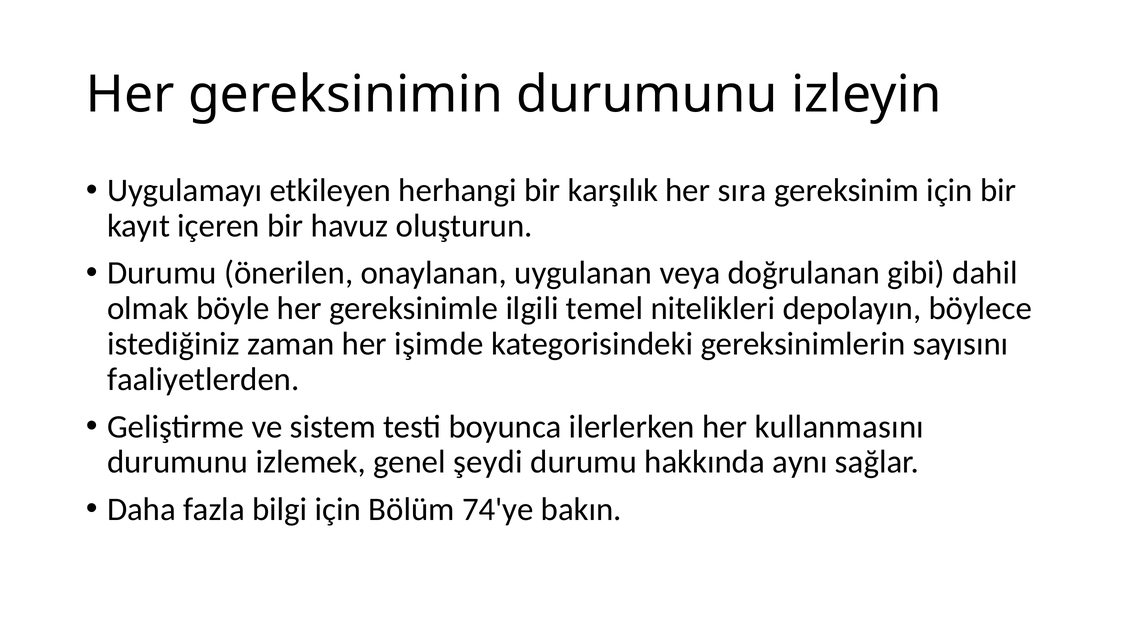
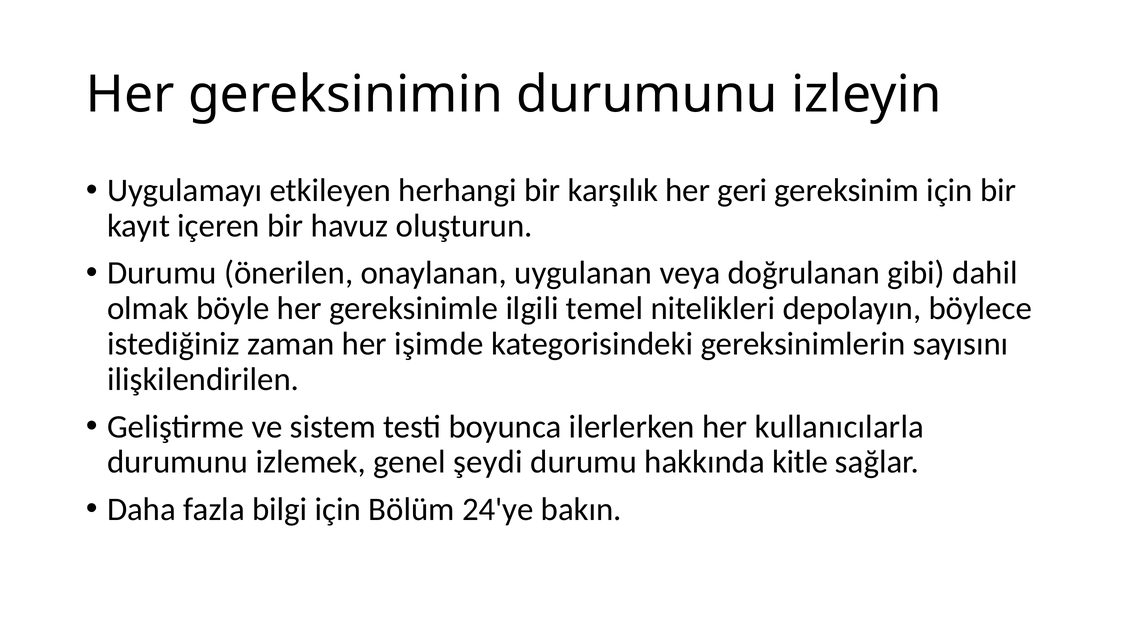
sıra: sıra -> geri (742, 191)
faaliyetlerden: faaliyetlerden -> ilişkilendirilen (203, 380)
kullanmasını: kullanmasını -> kullanıcılarla (839, 427)
aynı: aynı -> kitle (800, 462)
74'ye: 74'ye -> 24'ye (498, 510)
